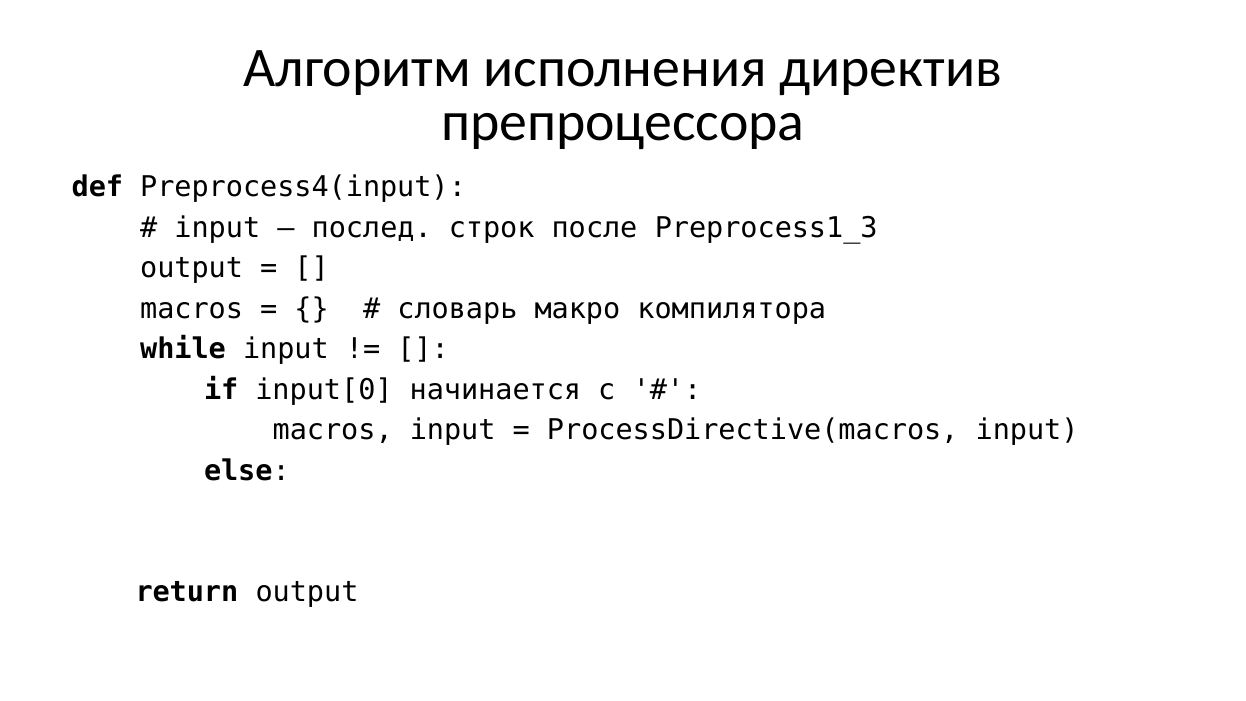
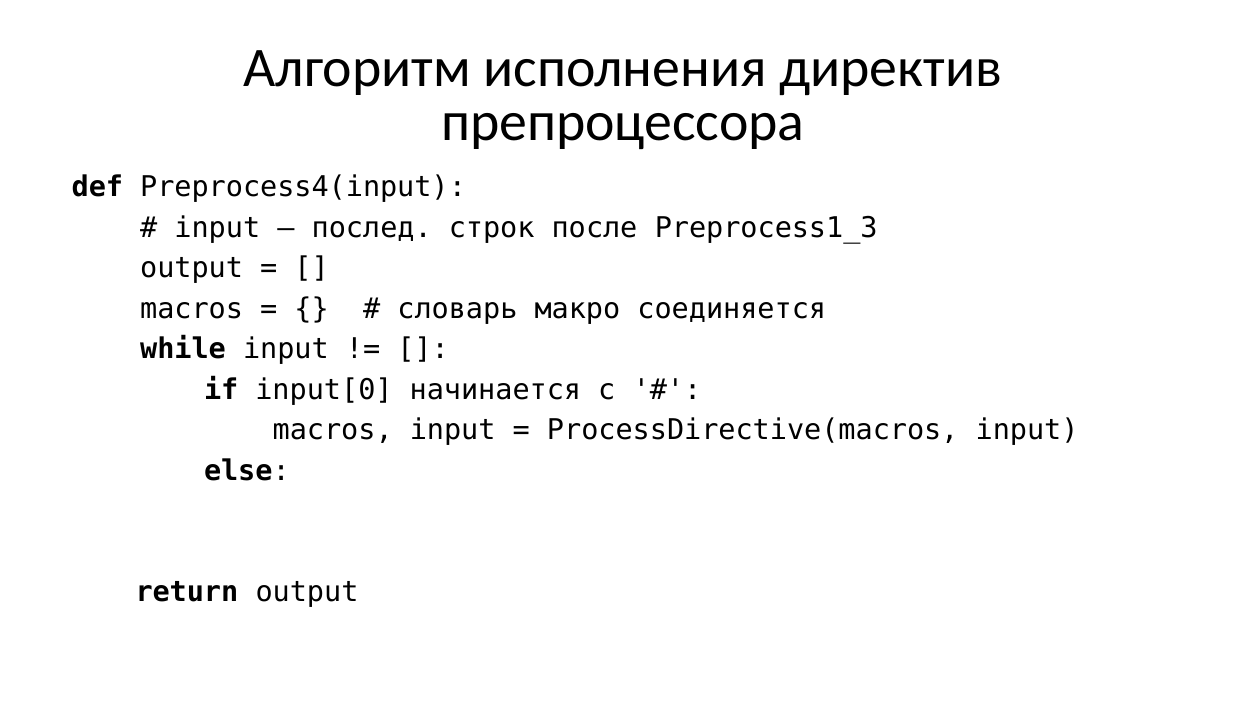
компилятора: компилятора -> соединяется (732, 309)
